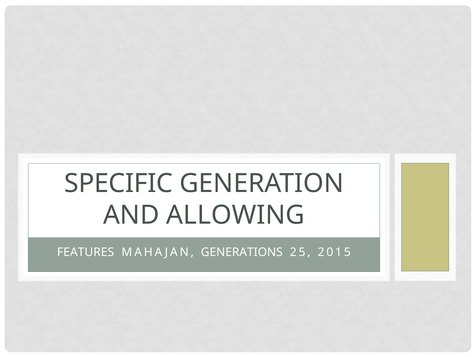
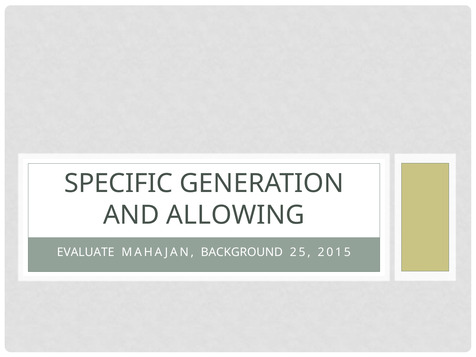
FEATURES: FEATURES -> EVALUATE (86, 252)
GENERATIONS: GENERATIONS -> BACKGROUND (242, 252)
